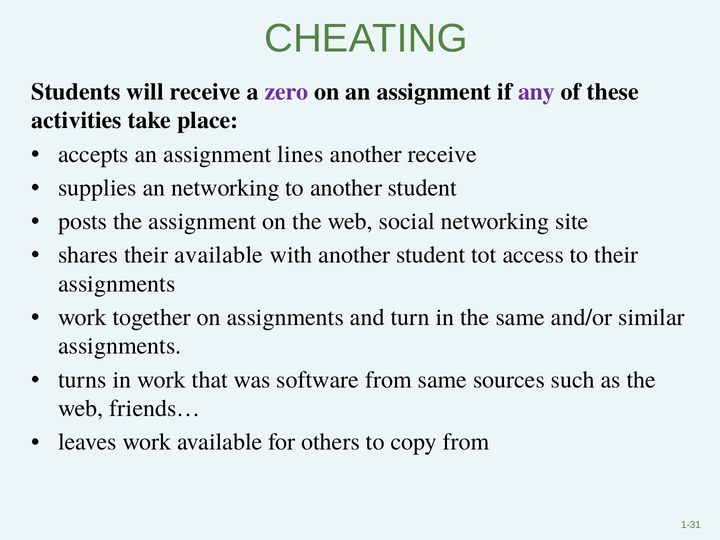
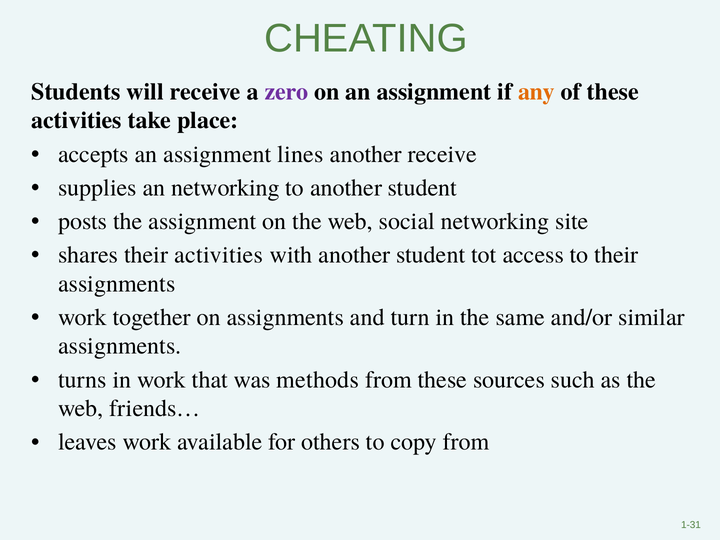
any colour: purple -> orange (537, 92)
their available: available -> activities (219, 255)
software: software -> methods (318, 380)
from same: same -> these (442, 380)
